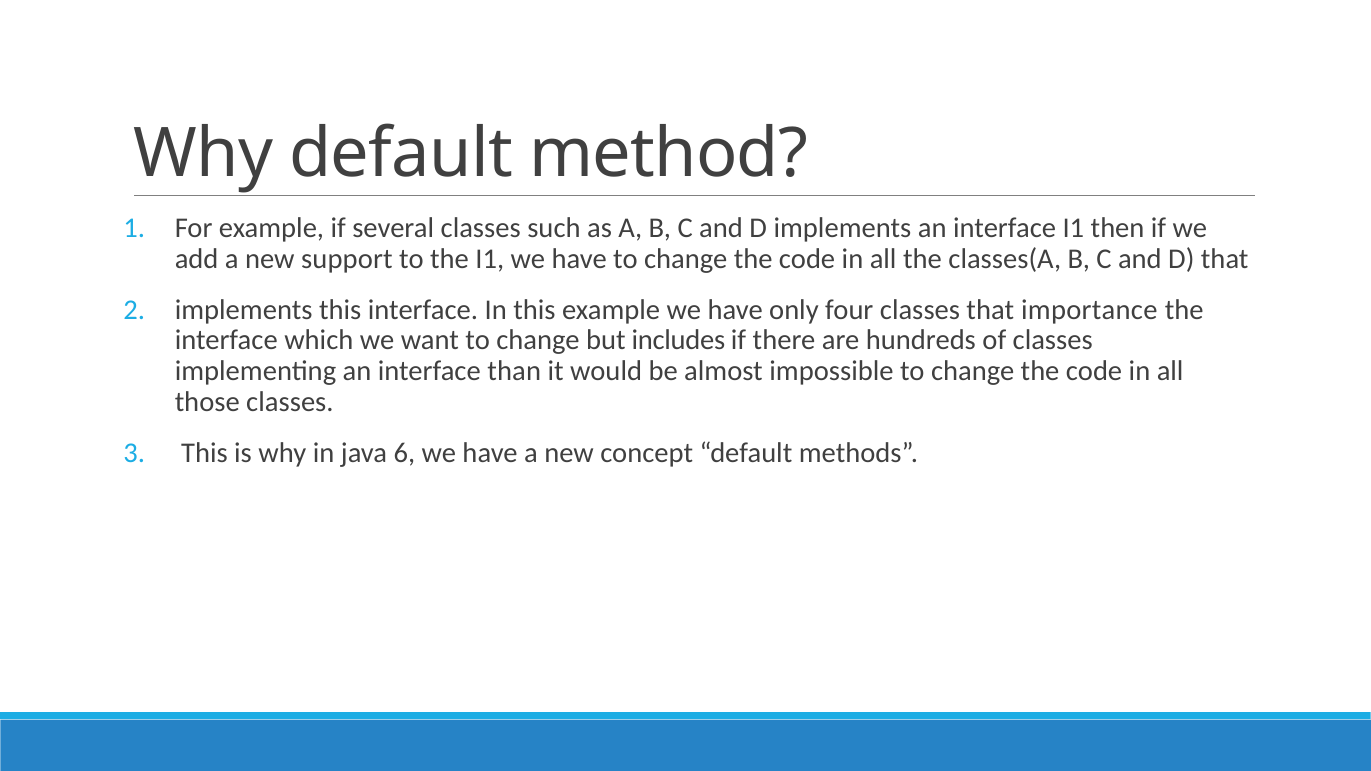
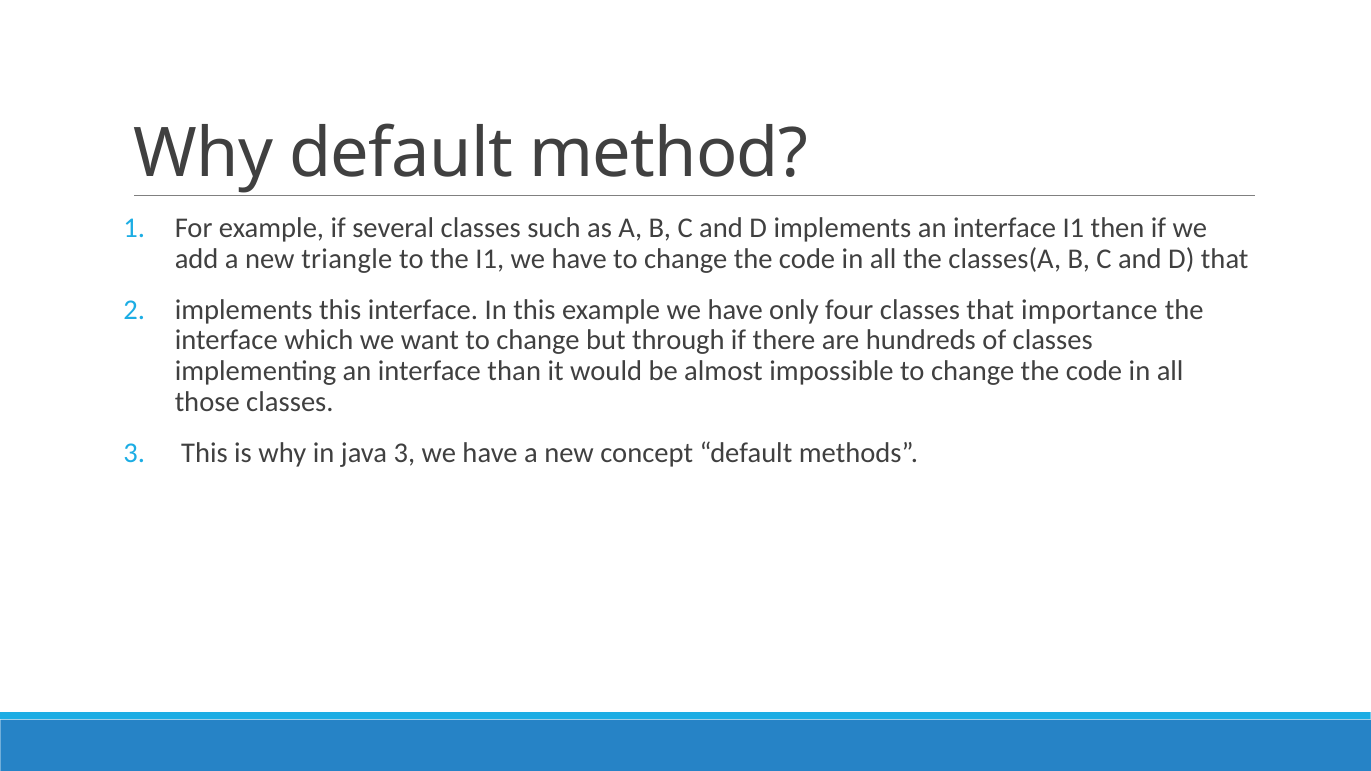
support: support -> triangle (347, 259)
includes: includes -> through (678, 340)
java 6: 6 -> 3 (404, 453)
